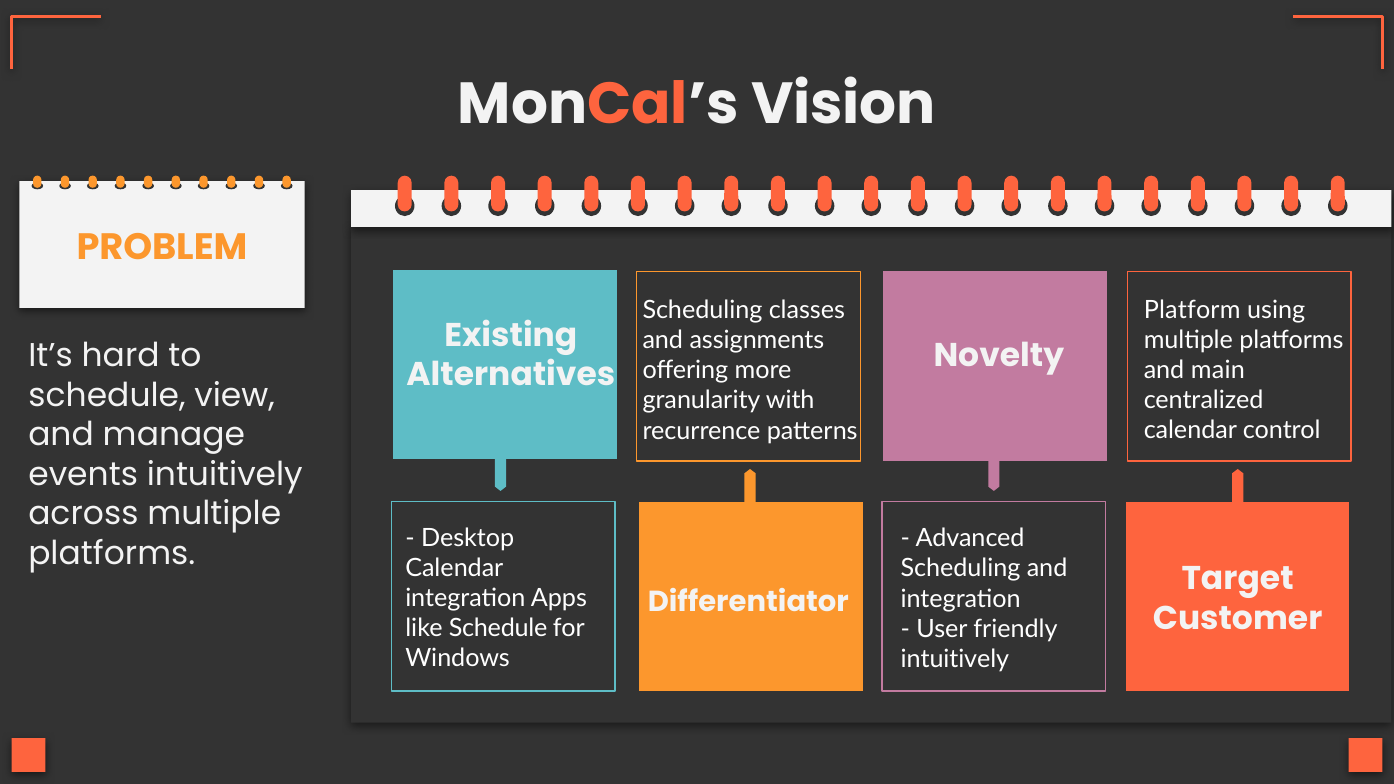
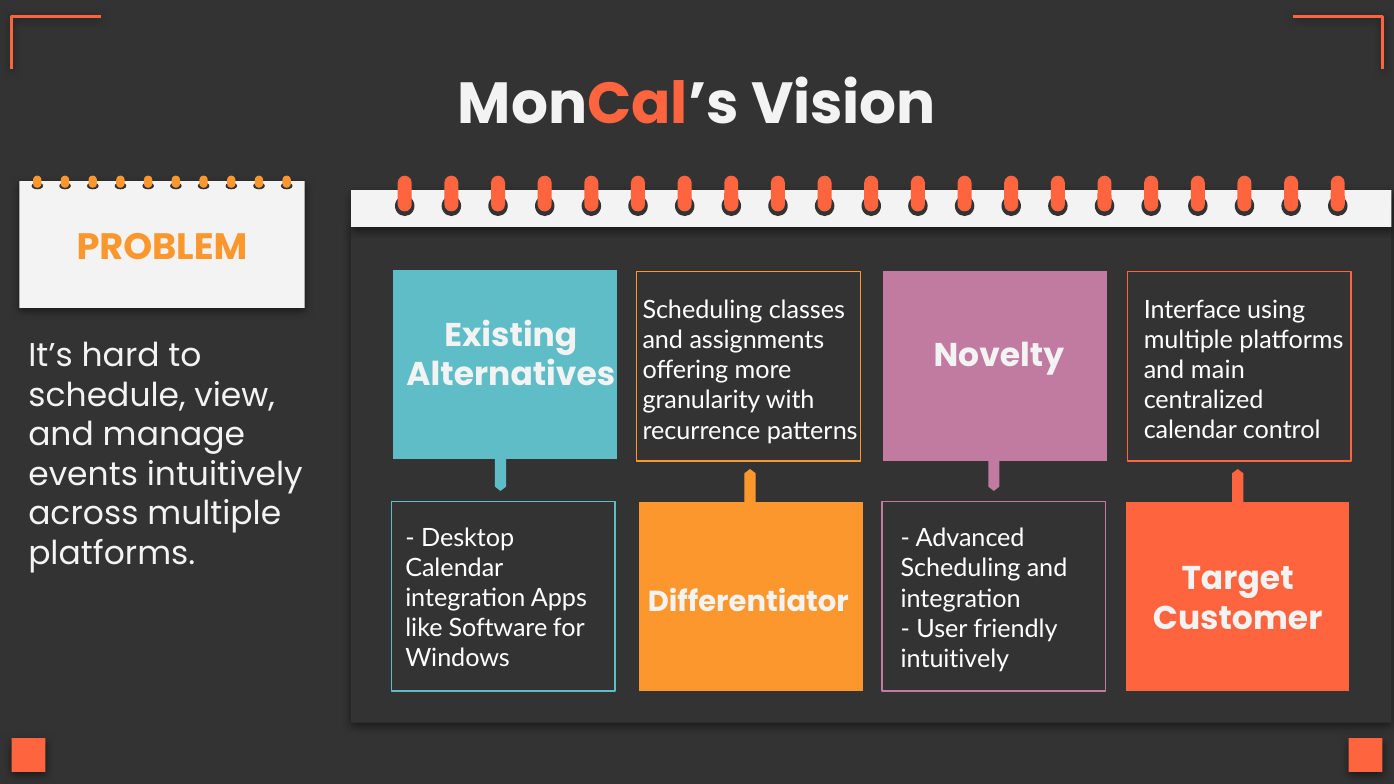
Platform: Platform -> Interface (1192, 310)
like Schedule: Schedule -> Software (498, 629)
